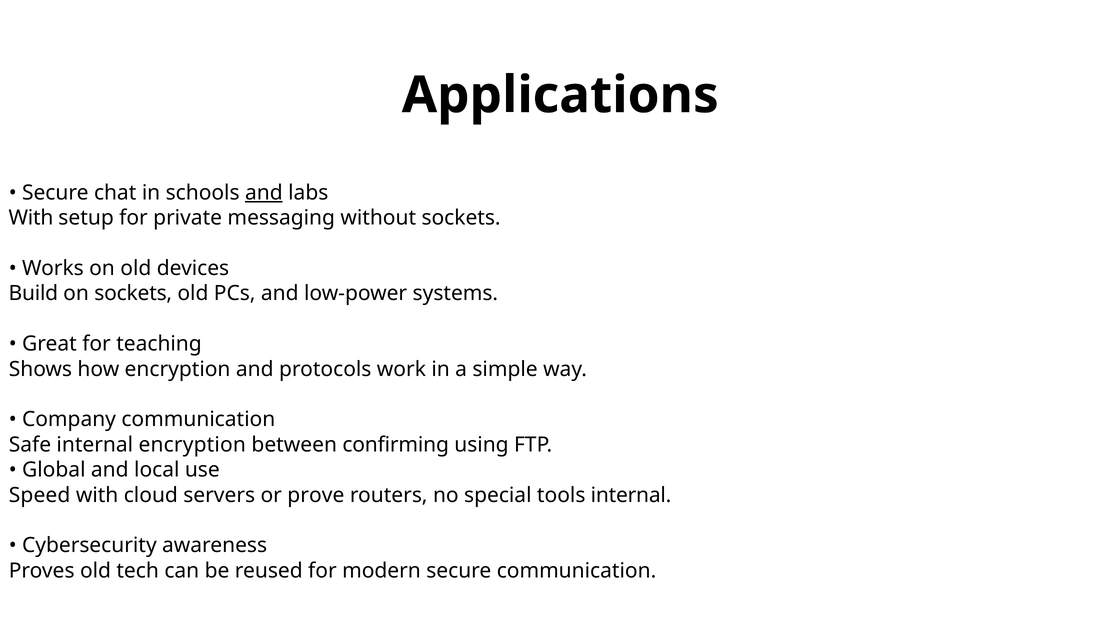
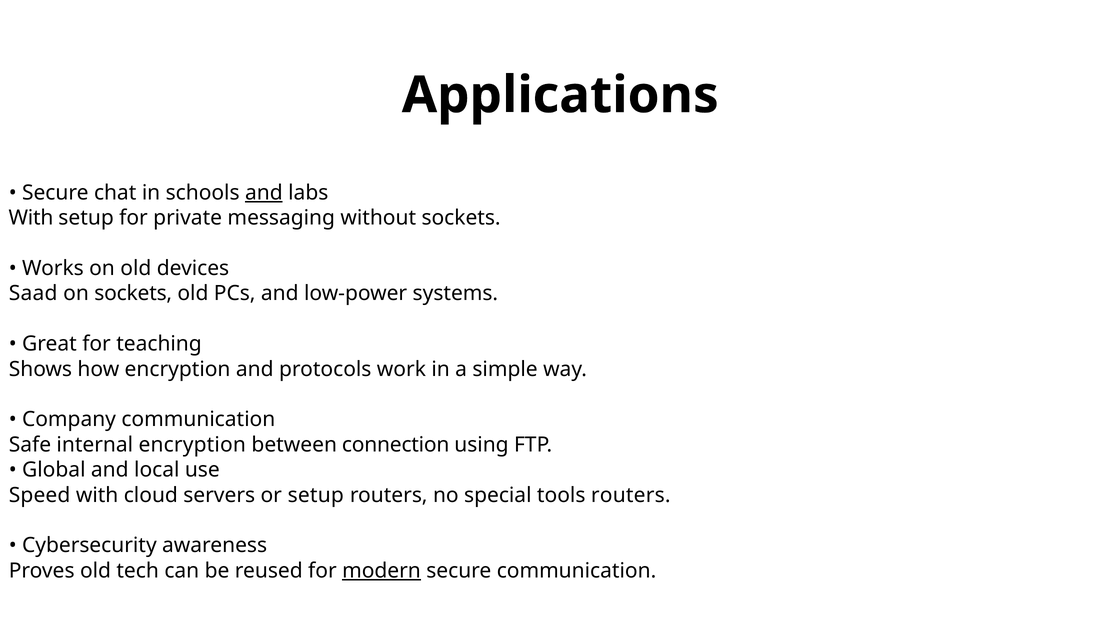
Build: Build -> Saad (33, 294)
confirming: confirming -> connection (396, 445)
or prove: prove -> setup (316, 495)
tools internal: internal -> routers (631, 495)
modern underline: none -> present (381, 571)
